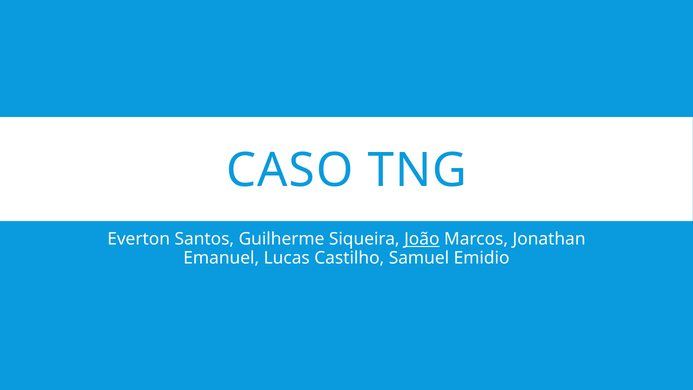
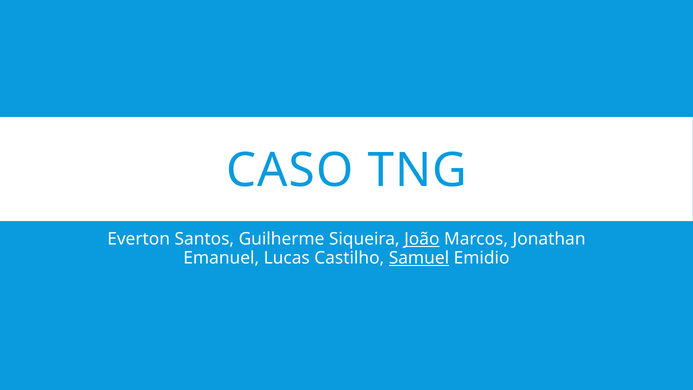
Samuel underline: none -> present (419, 258)
